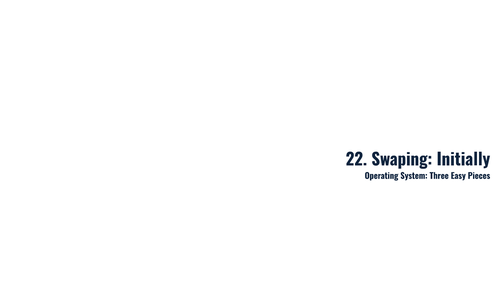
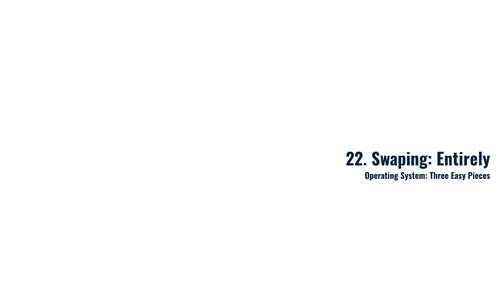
Initially: Initially -> Entirely (463, 160)
